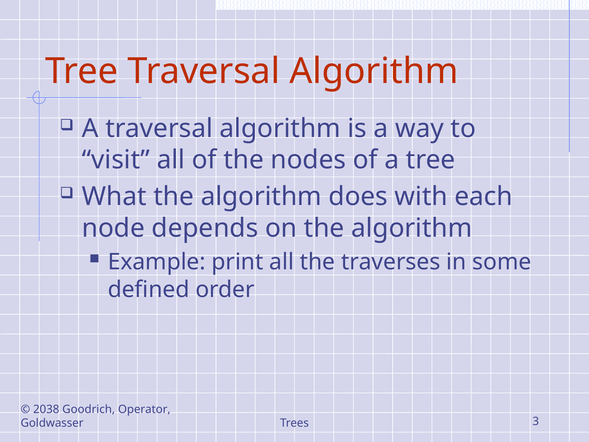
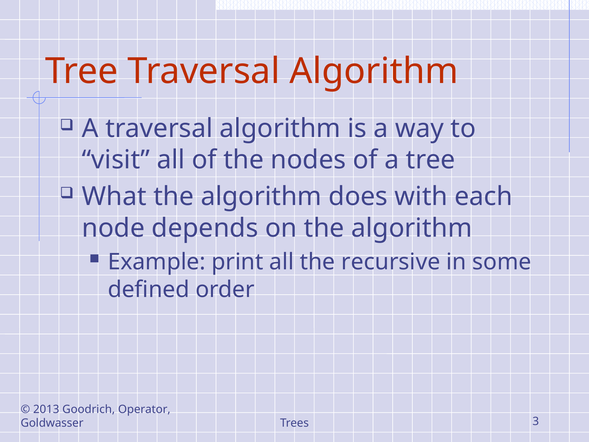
traverses: traverses -> recursive (391, 262)
2038: 2038 -> 2013 (46, 409)
